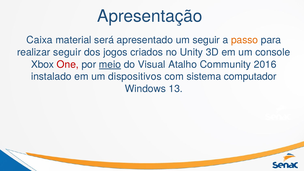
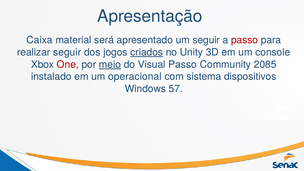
passo colour: orange -> red (245, 40)
criados underline: none -> present (147, 52)
Visual Atalho: Atalho -> Passo (183, 64)
2016: 2016 -> 2085 (265, 64)
dispositivos: dispositivos -> operacional (135, 77)
computador: computador -> dispositivos (250, 77)
13: 13 -> 57 (176, 89)
